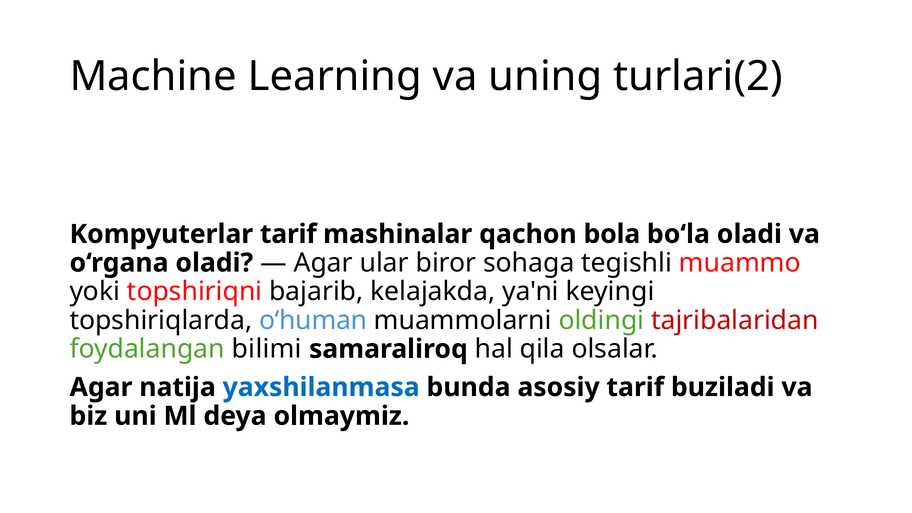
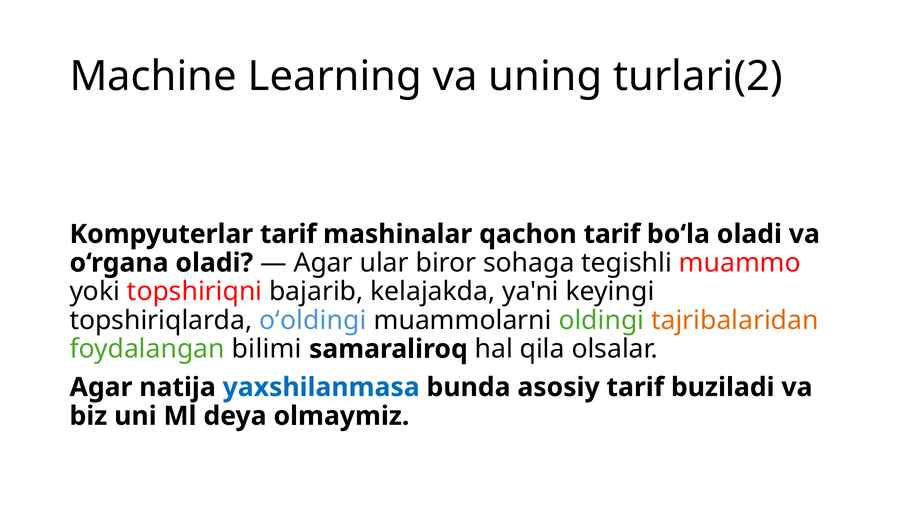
qachon bola: bola -> tarif (612, 234)
o‘human: o‘human -> o‘oldingi (313, 320)
tajribalaridan colour: red -> orange (735, 320)
